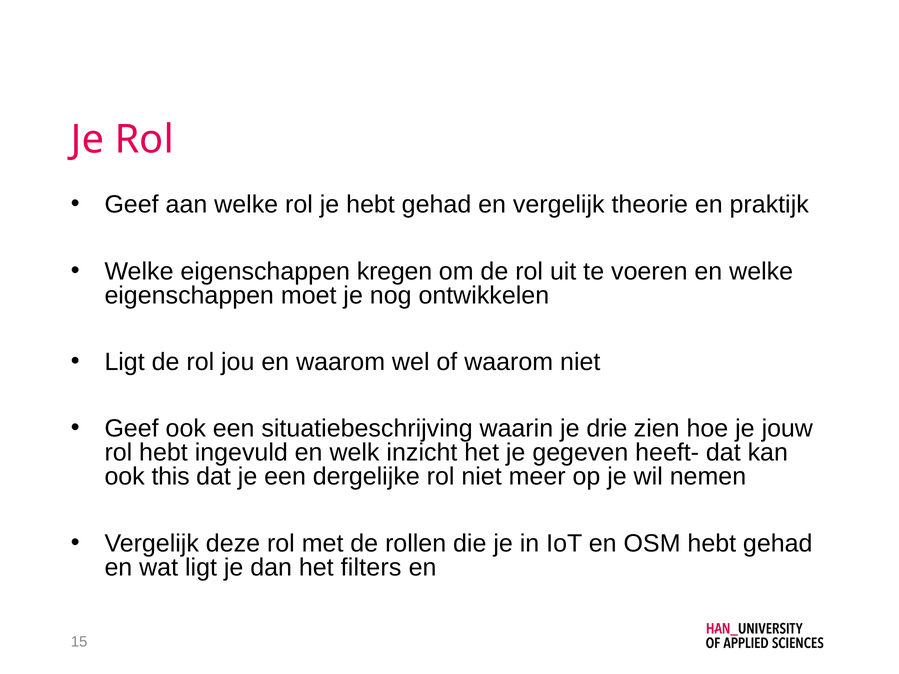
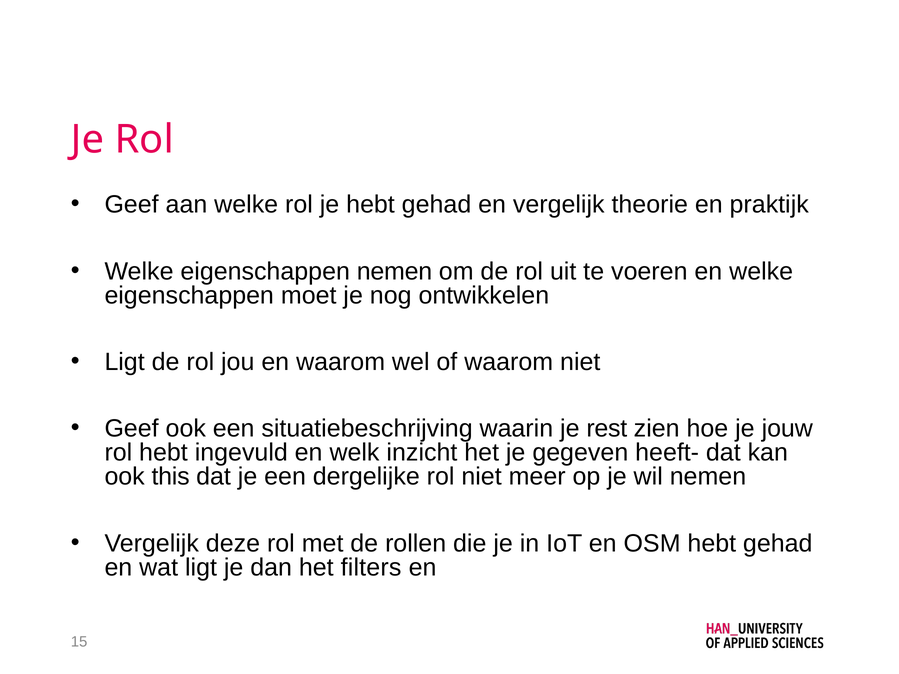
eigenschappen kregen: kregen -> nemen (395, 271)
drie: drie -> rest (607, 429)
